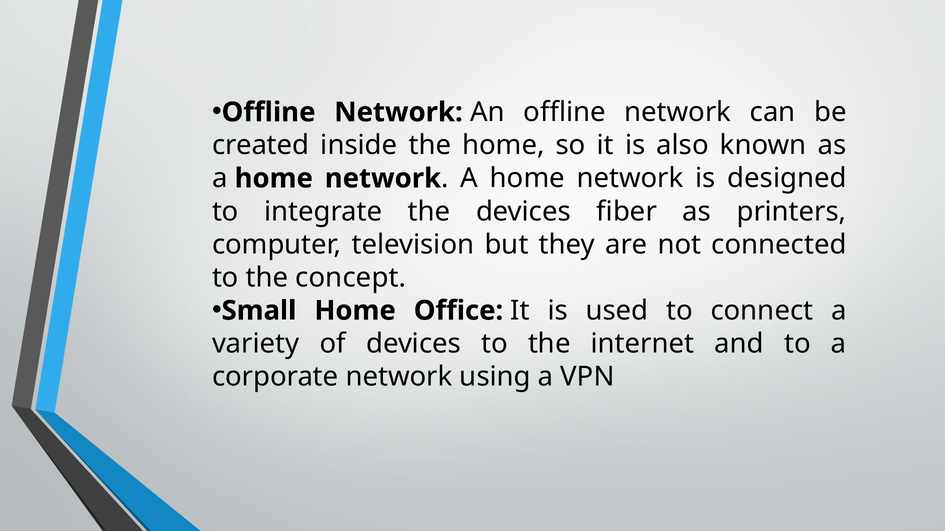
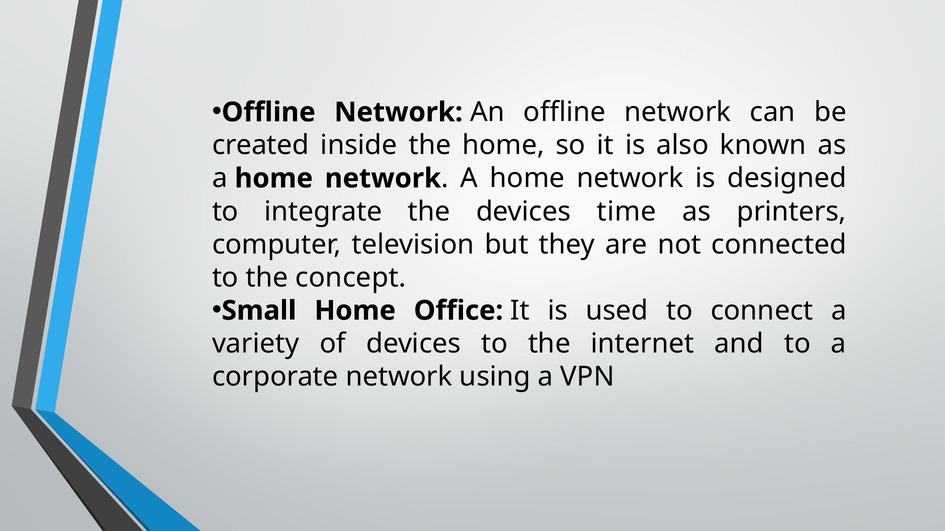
fiber: fiber -> time (627, 212)
